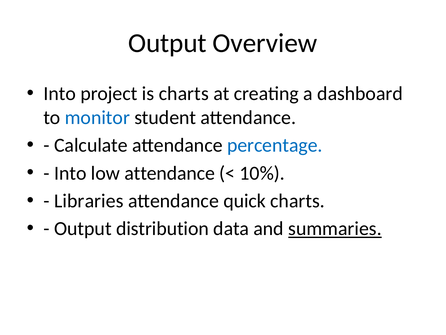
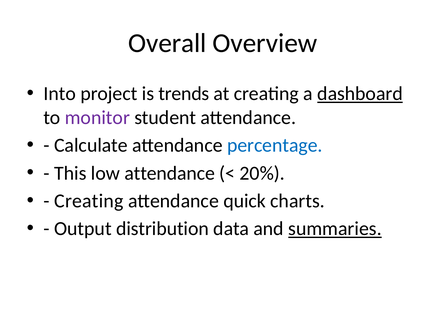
Output: Output -> Overall (167, 43)
is charts: charts -> trends (184, 94)
dashboard underline: none -> present (360, 94)
monitor colour: blue -> purple (97, 117)
Into: Into -> This (70, 173)
10%: 10% -> 20% (262, 173)
Libraries: Libraries -> Creating (89, 201)
